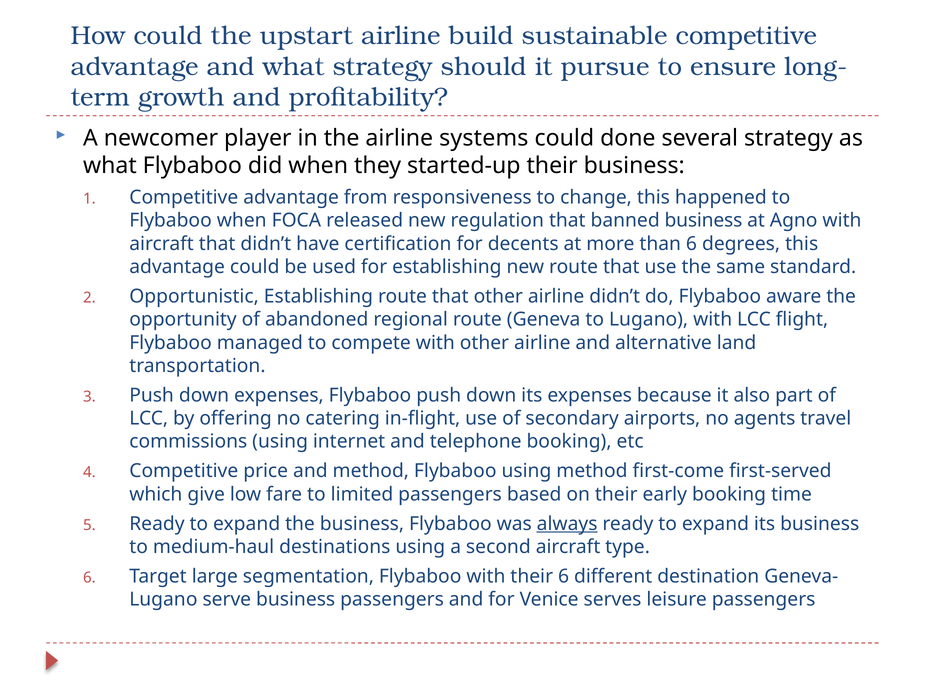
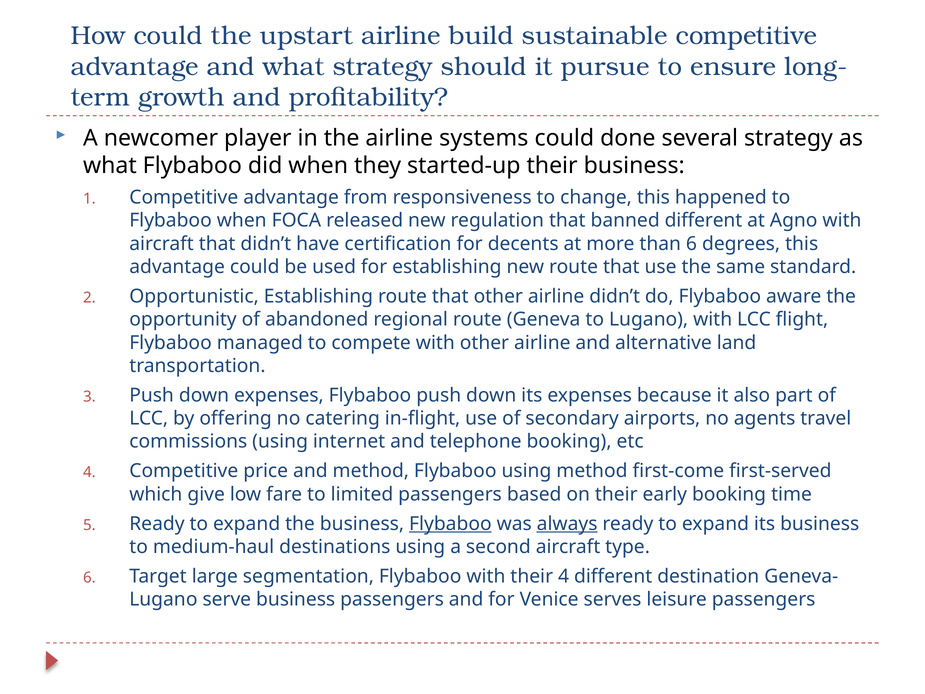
banned business: business -> different (703, 220)
Flybaboo underline: none -> present (450, 524)
their 6: 6 -> 4 (564, 576)
